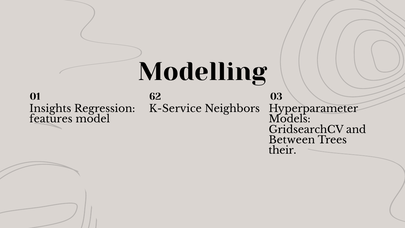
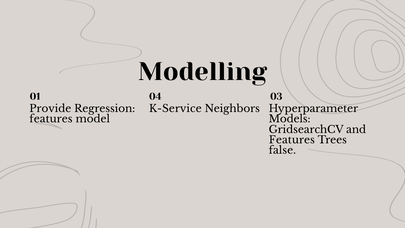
62: 62 -> 04 (155, 97)
Insights: Insights -> Provide (50, 109)
Between: Between -> Features (292, 140)
their: their -> false (282, 150)
